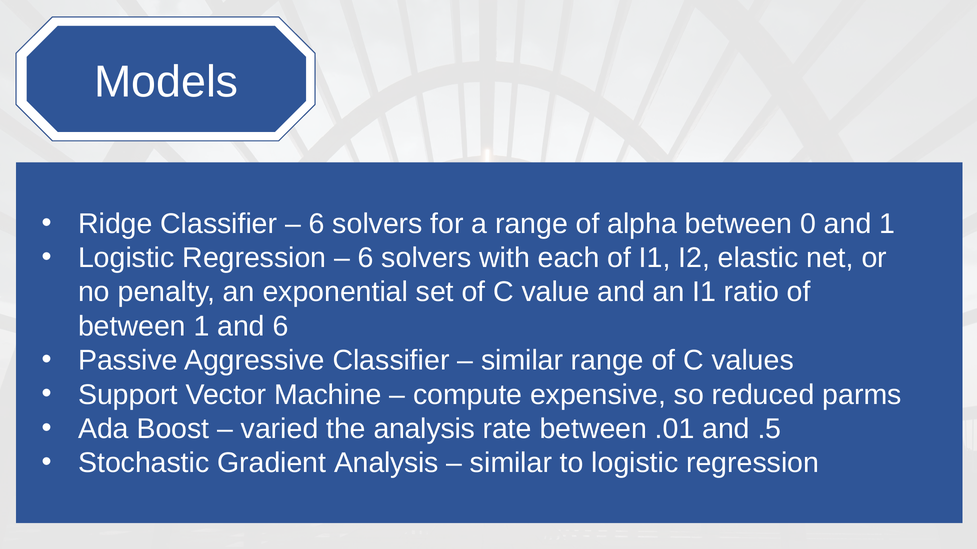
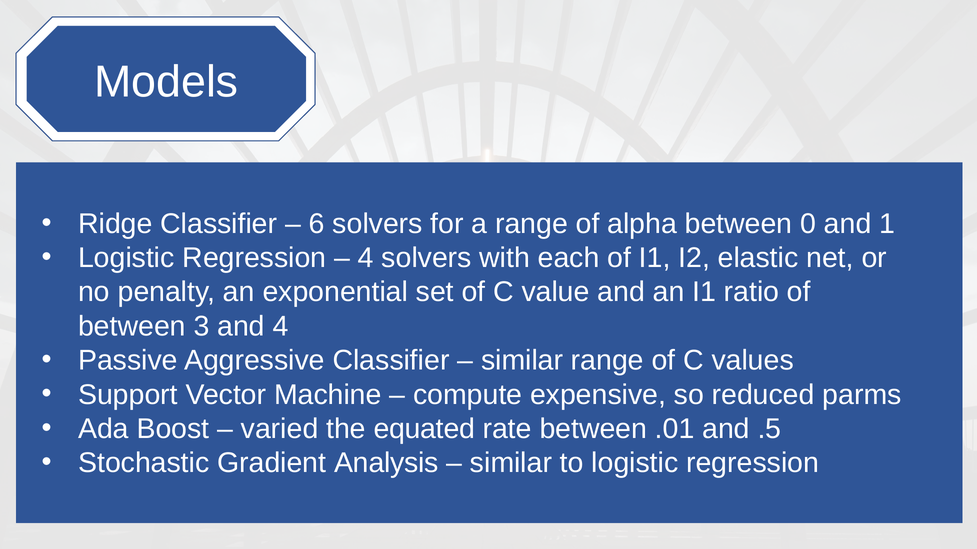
6: 6 -> 4 (366, 258)
between 1: 1 -> 3 (201, 327)
and 6: 6 -> 4 (281, 327)
the analysis: analysis -> equated (424, 429)
